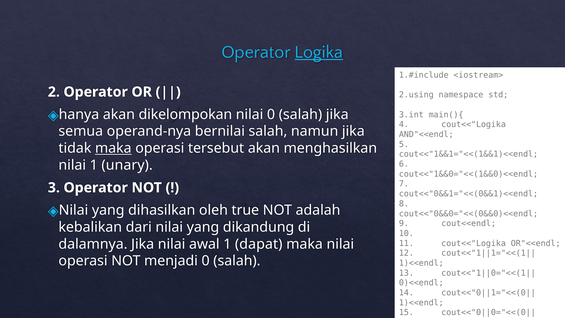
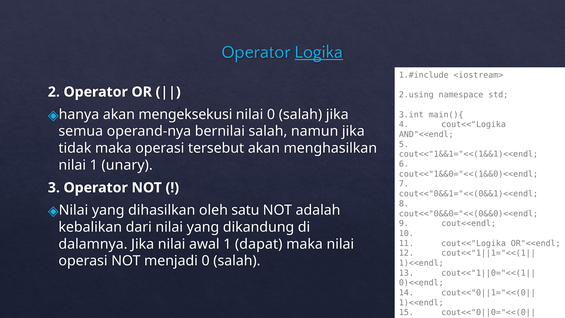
dikelompokan: dikelompokan -> mengeksekusi (185, 114)
maka underline: present -> none (113, 148)
true: true -> satu (245, 210)
